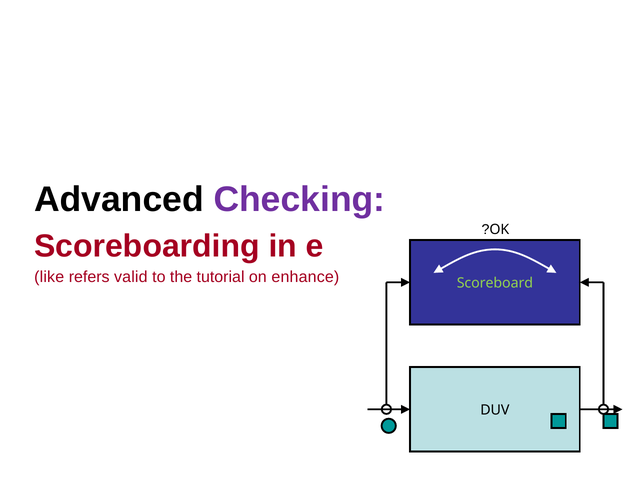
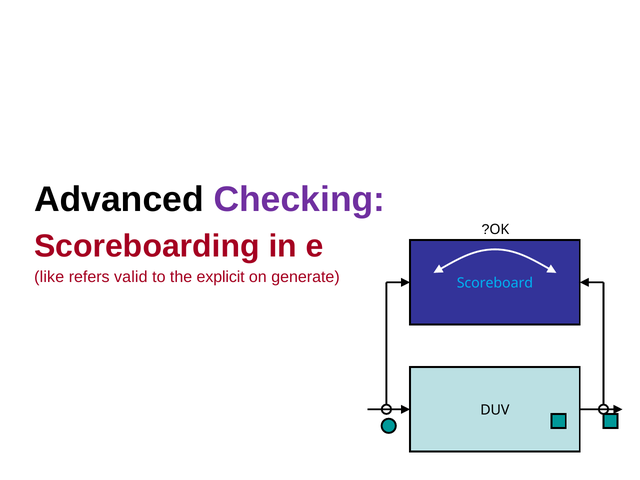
tutorial: tutorial -> explicit (221, 277)
enhance: enhance -> generate (305, 277)
Scoreboard colour: light green -> light blue (495, 283)
